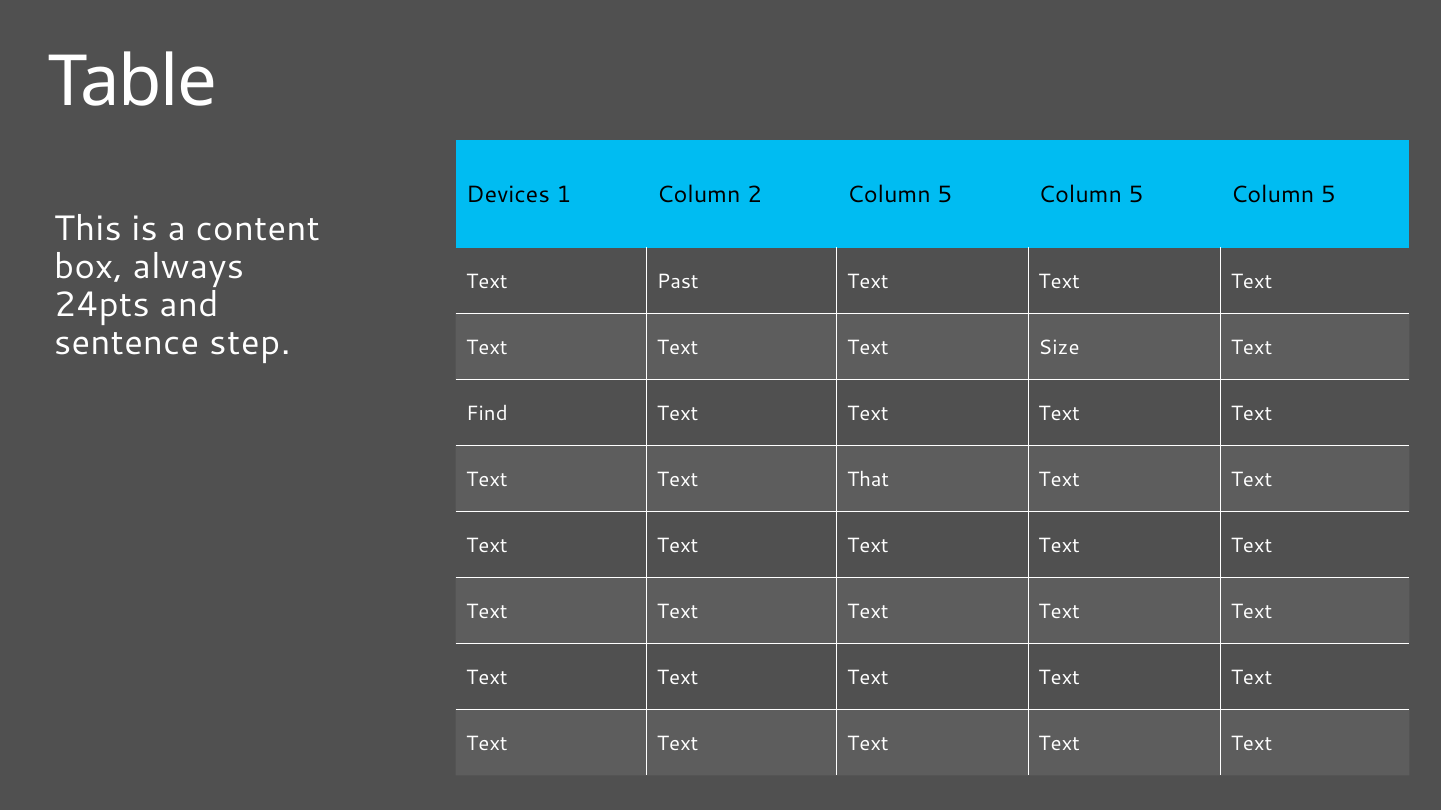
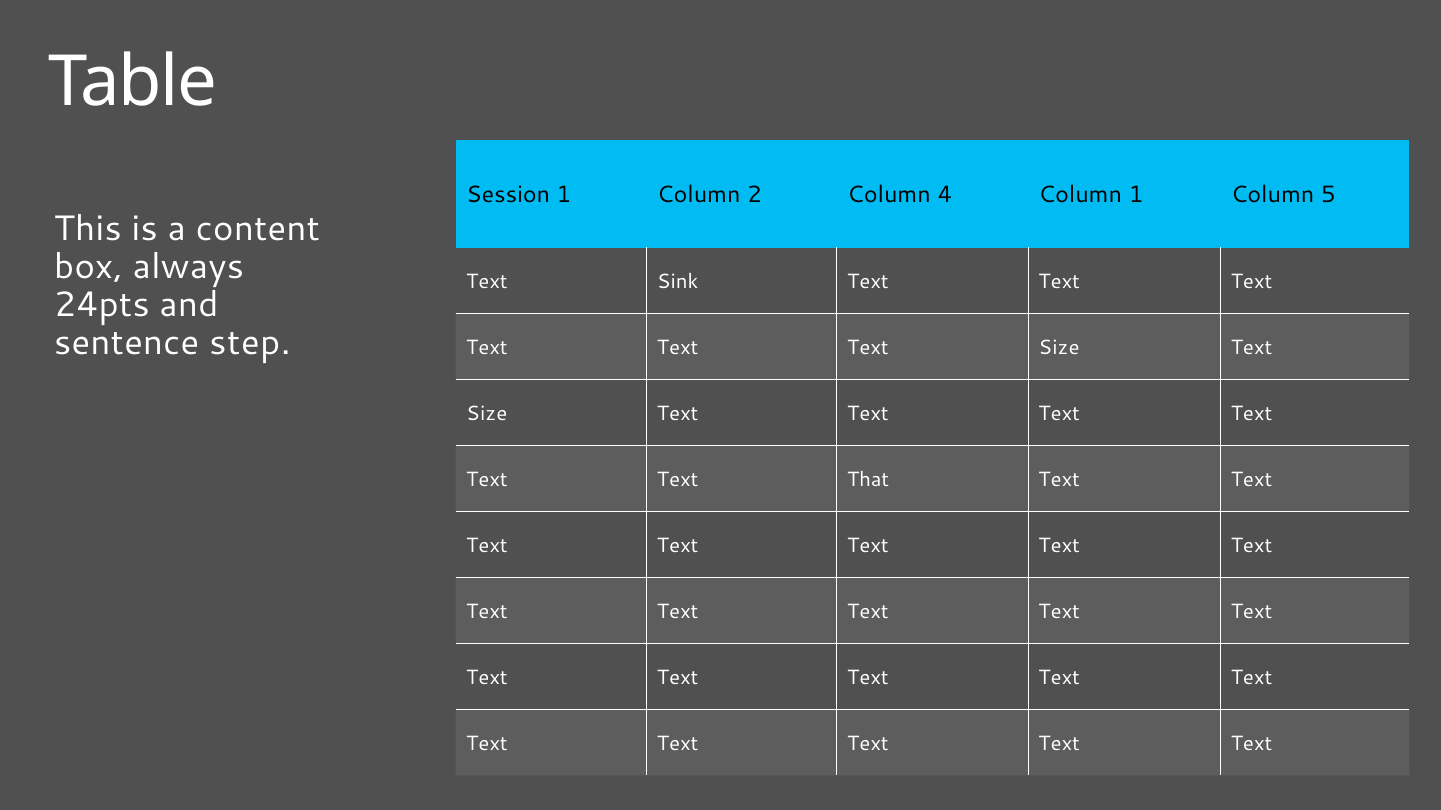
Devices: Devices -> Session (508, 195)
2 Column 5: 5 -> 4 (945, 195)
5: 5 -> 1 (1136, 195)
Past: Past -> Sink (678, 282)
Find: Find -> Size (487, 414)
